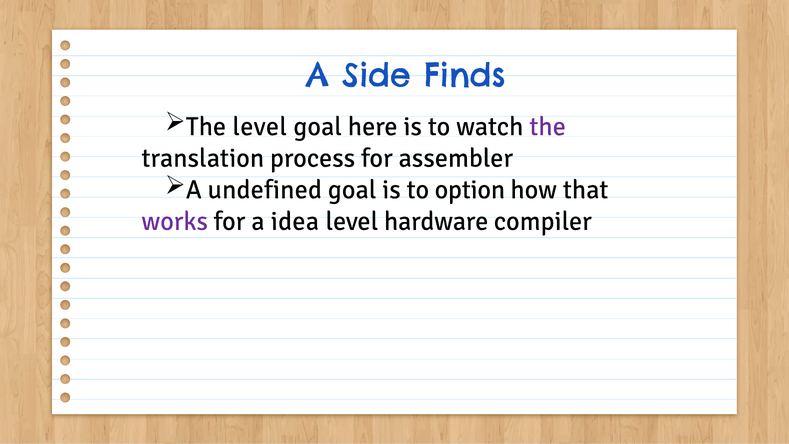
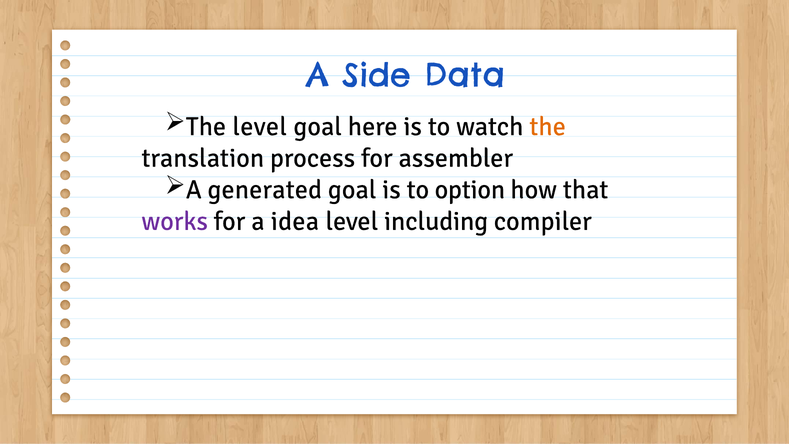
Finds: Finds -> Data (465, 76)
the colour: purple -> orange (548, 126)
undefined: undefined -> generated (265, 190)
hardware: hardware -> including (436, 221)
